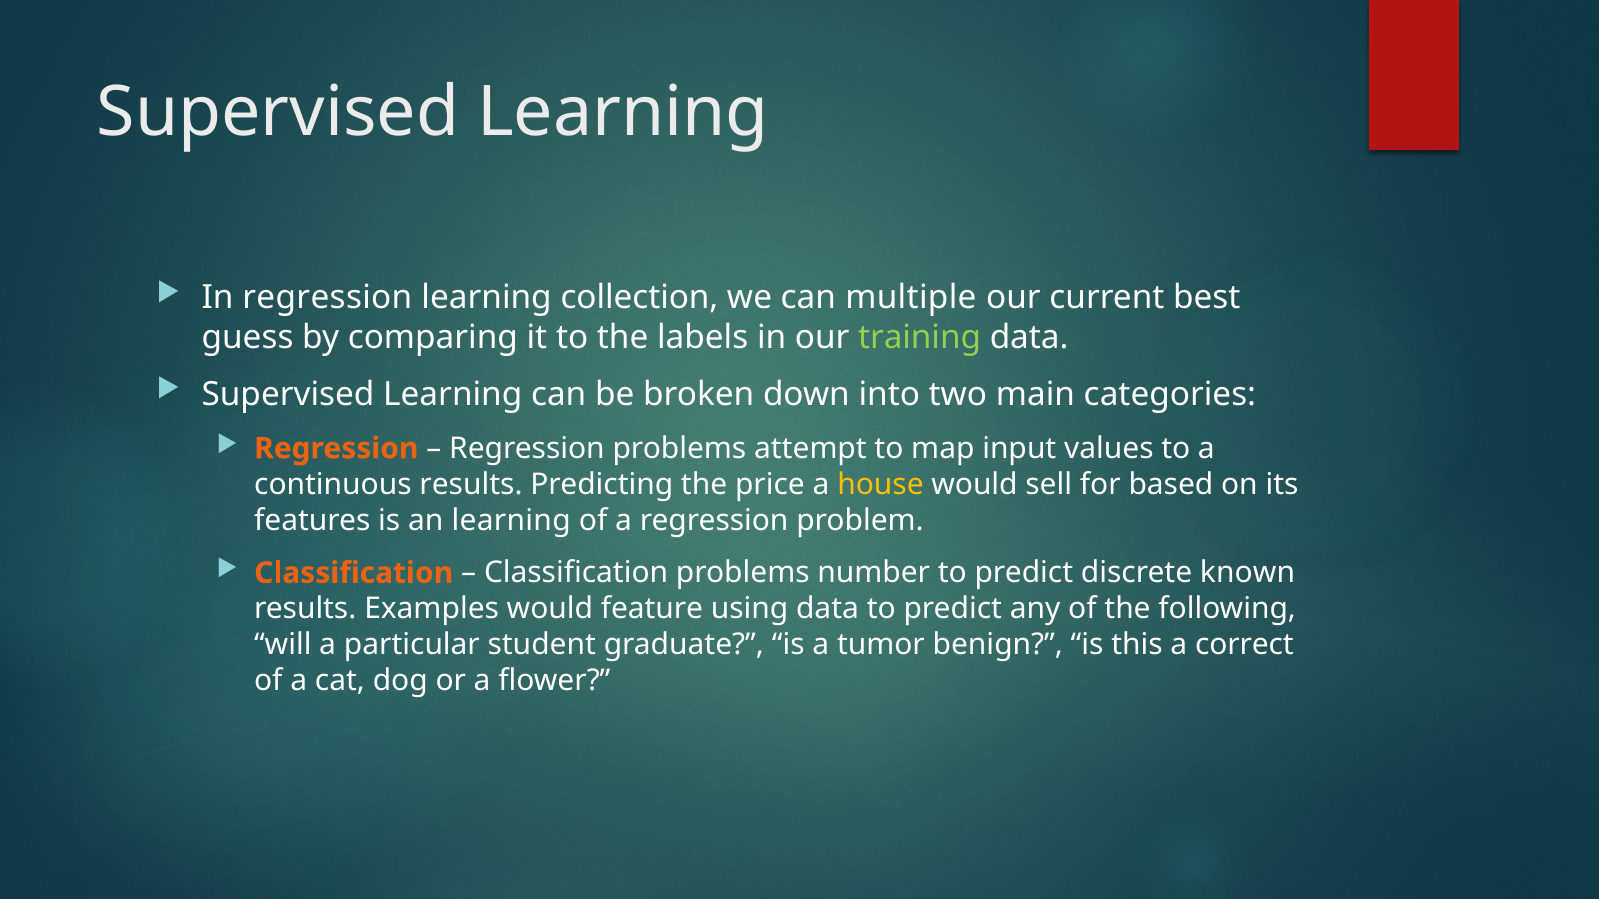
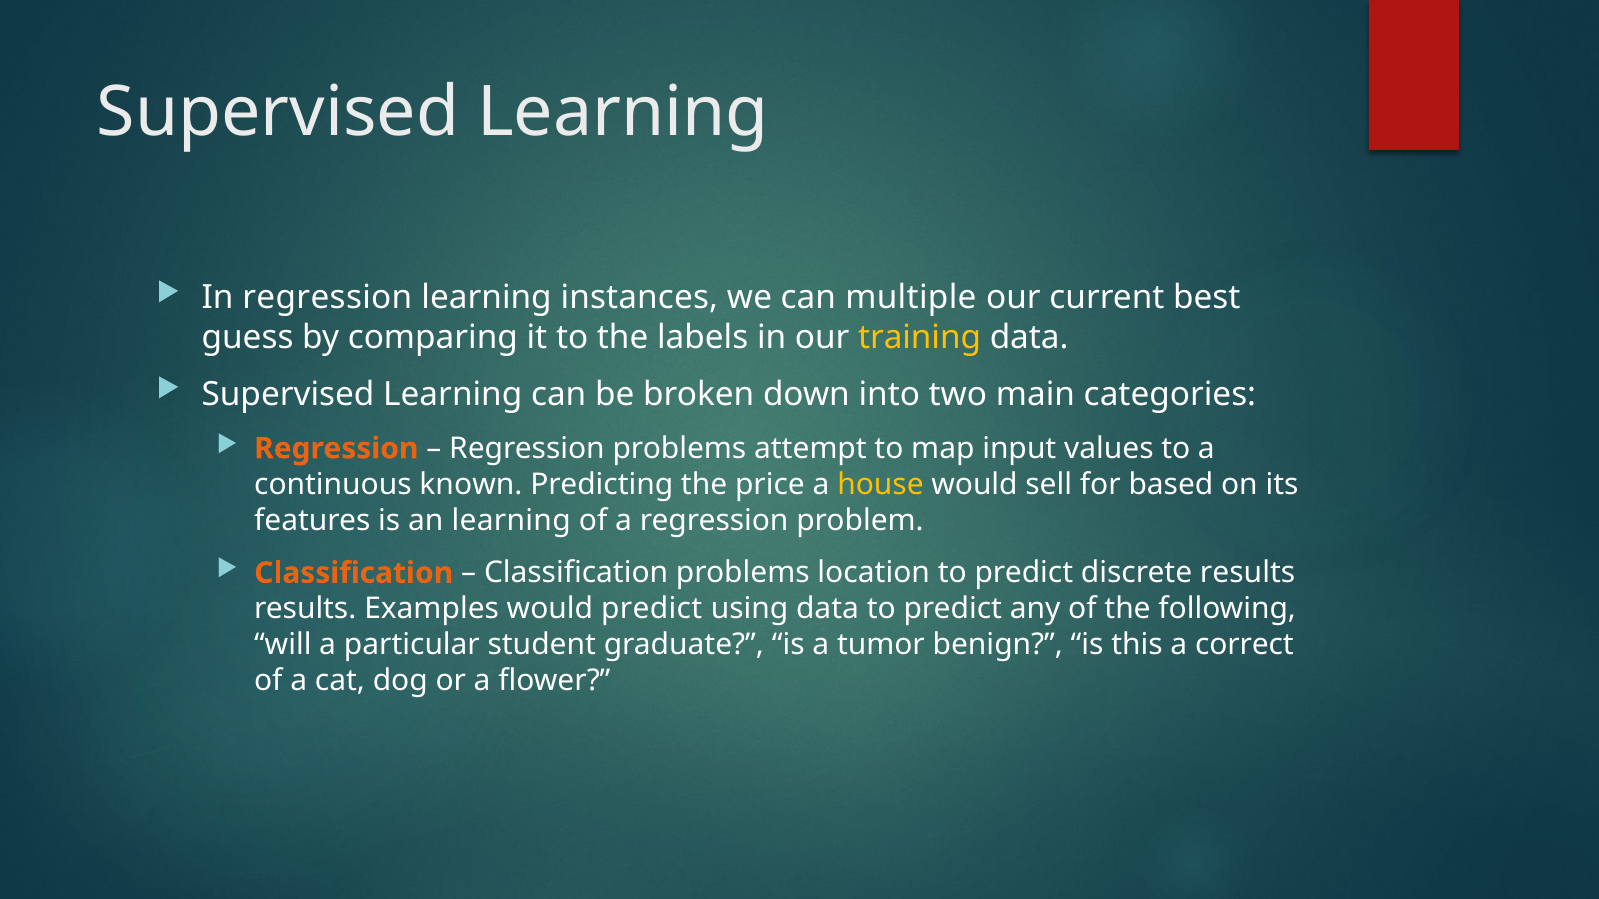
collection: collection -> instances (639, 298)
training colour: light green -> yellow (920, 338)
continuous results: results -> known (471, 485)
number: number -> location (874, 573)
discrete known: known -> results (1248, 573)
would feature: feature -> predict (652, 609)
